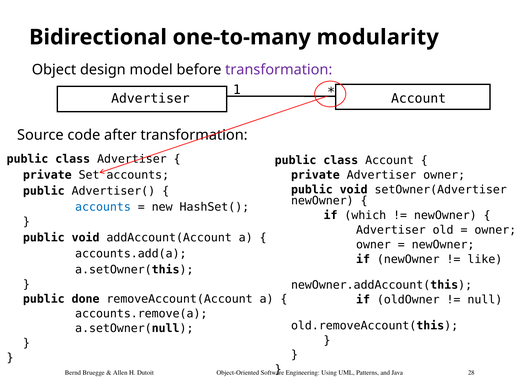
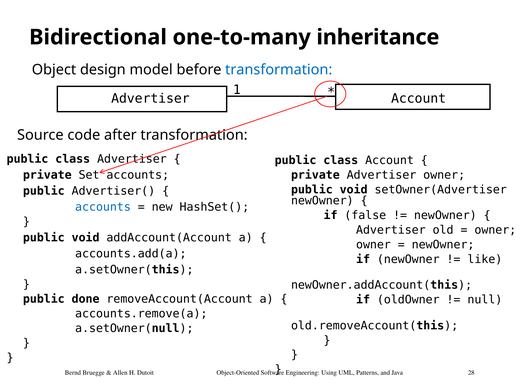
modularity: modularity -> inheritance (378, 37)
transformation colour: purple -> blue (279, 70)
which: which -> false (365, 215)
